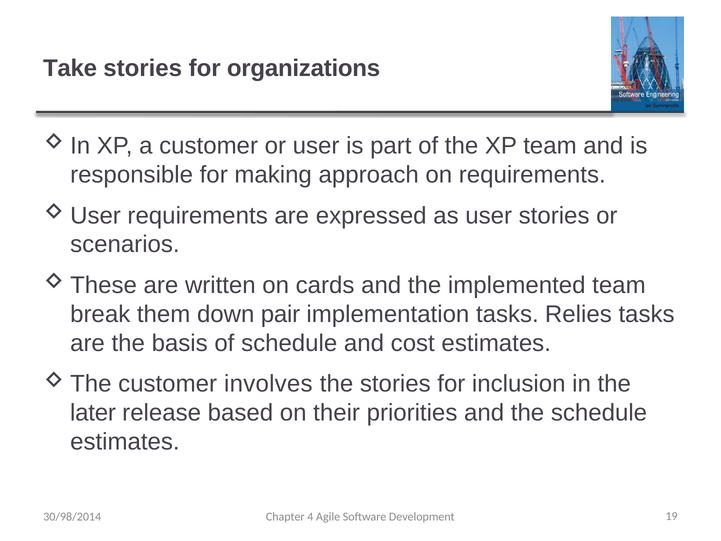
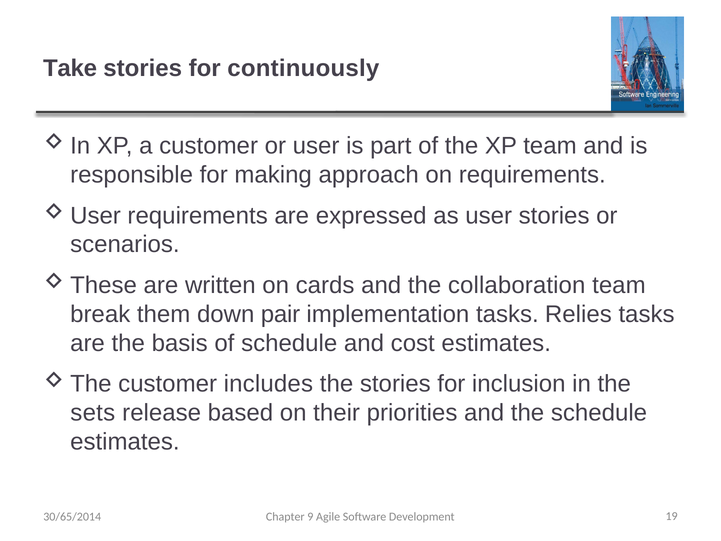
organizations: organizations -> continuously (303, 68)
implemented: implemented -> collaboration (517, 285)
involves: involves -> includes (268, 384)
later: later -> sets (93, 413)
30/98/2014: 30/98/2014 -> 30/65/2014 (72, 516)
4: 4 -> 9 (310, 516)
